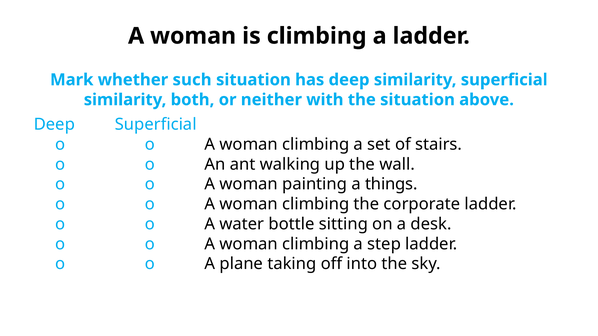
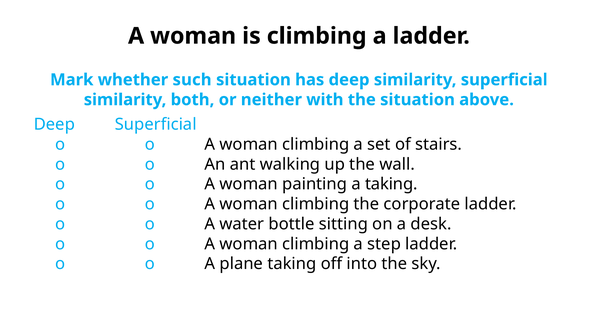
a things: things -> taking (391, 184)
